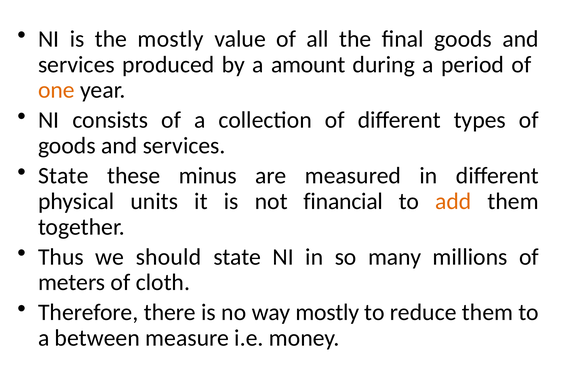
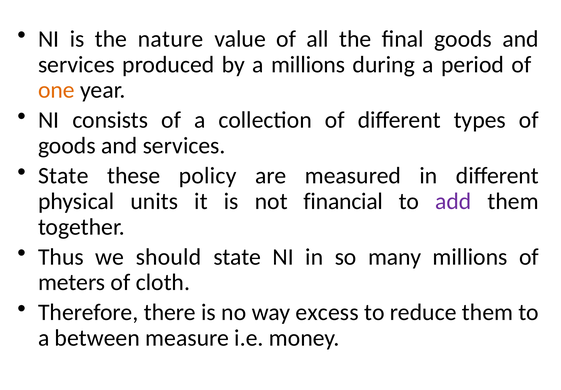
the mostly: mostly -> nature (171, 39)
a amount: amount -> millions (308, 65)
minus: minus -> policy (208, 176)
add colour: orange -> purple (453, 201)
way mostly: mostly -> excess (327, 313)
